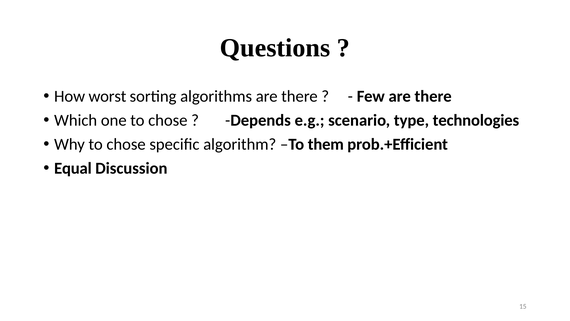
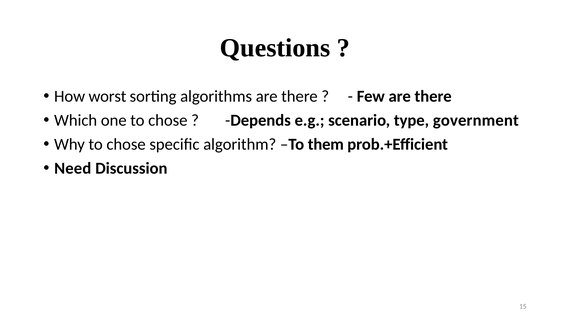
technologies: technologies -> government (476, 120)
Equal: Equal -> Need (73, 168)
